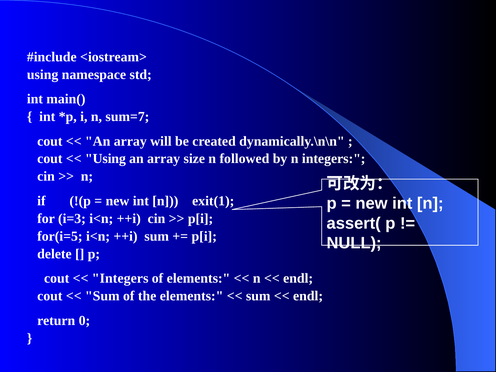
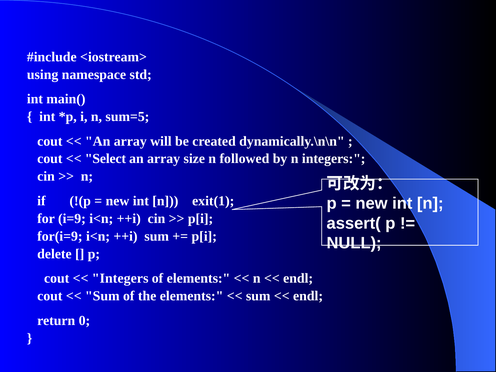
sum=7: sum=7 -> sum=5 (127, 117)
Using: Using -> Select (105, 159)
i=3: i=3 -> i=9 (72, 219)
for(i=5: for(i=5 -> for(i=9 (60, 236)
